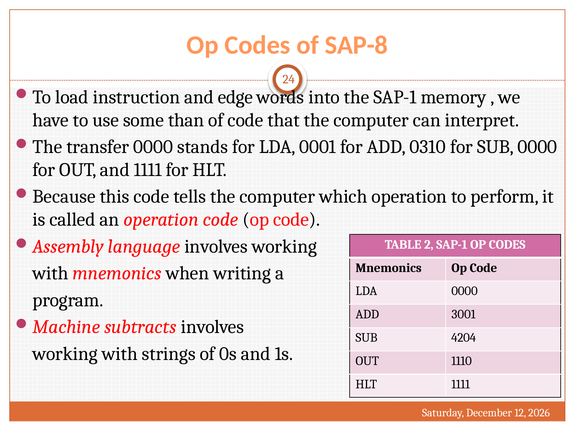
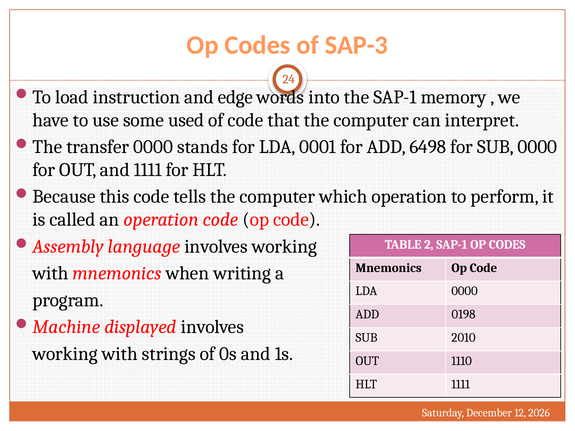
SAP-8: SAP-8 -> SAP-3 (356, 45)
than: than -> used (186, 120)
0310: 0310 -> 6498 (428, 147)
3001: 3001 -> 0198 (463, 315)
subtracts: subtracts -> displayed (140, 327)
4204: 4204 -> 2010 (463, 338)
